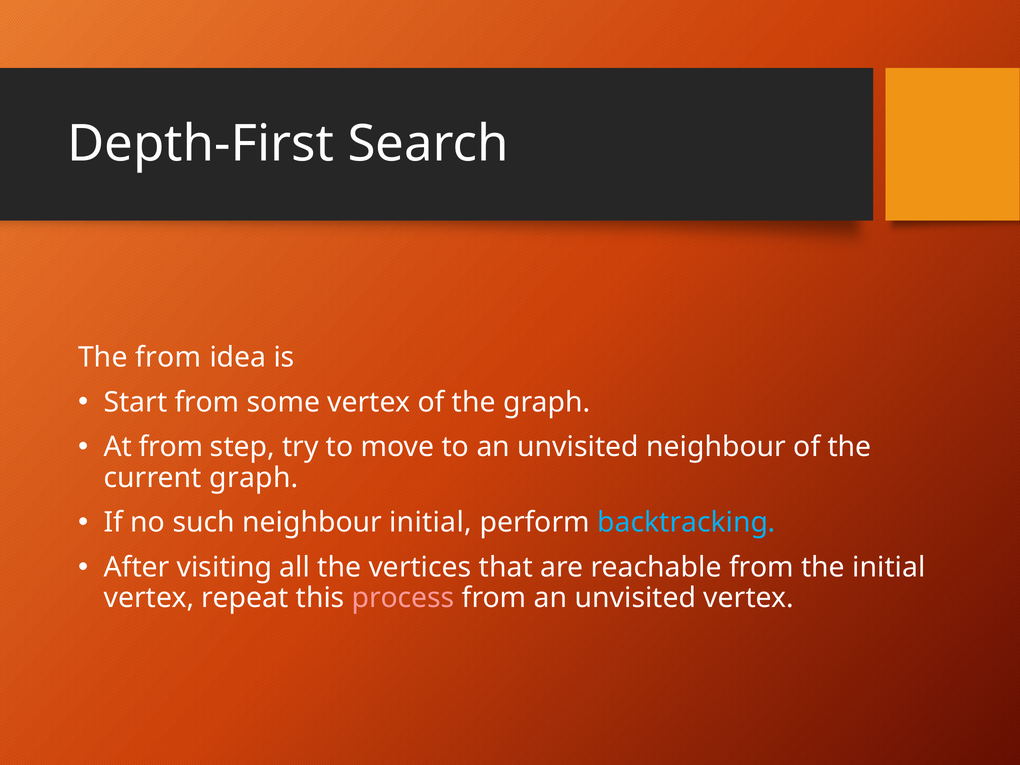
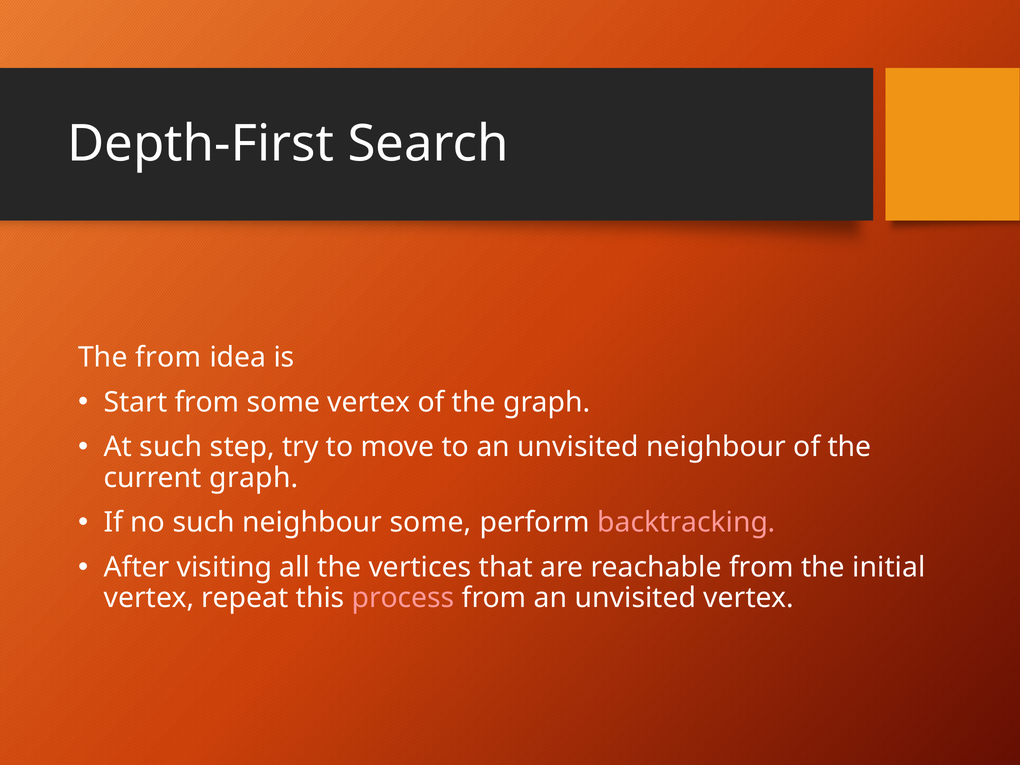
At from: from -> such (171, 447)
neighbour initial: initial -> some (431, 523)
backtracking colour: light blue -> pink (686, 523)
